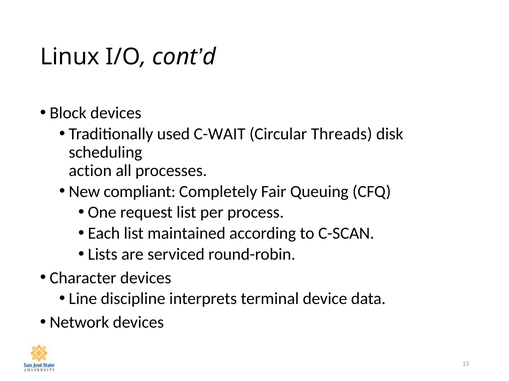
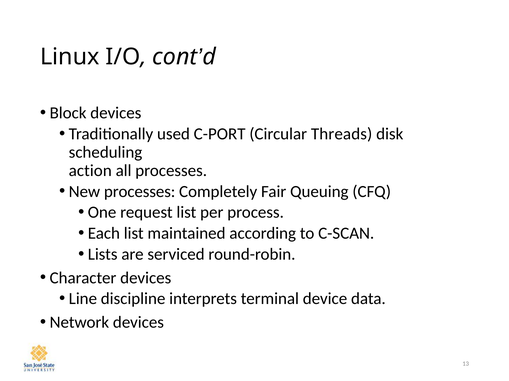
C-WAIT: C-WAIT -> C-PORT (220, 134)
New compliant: compliant -> processes (140, 192)
